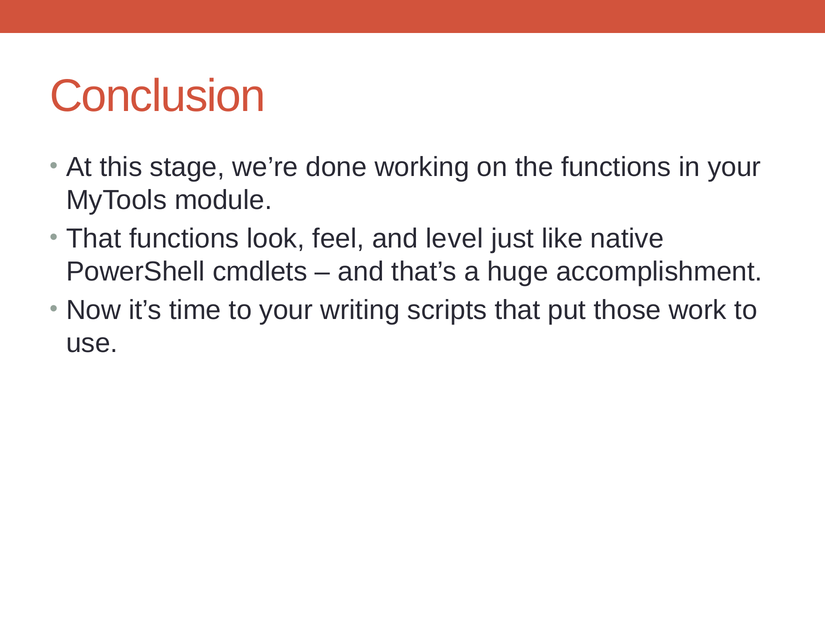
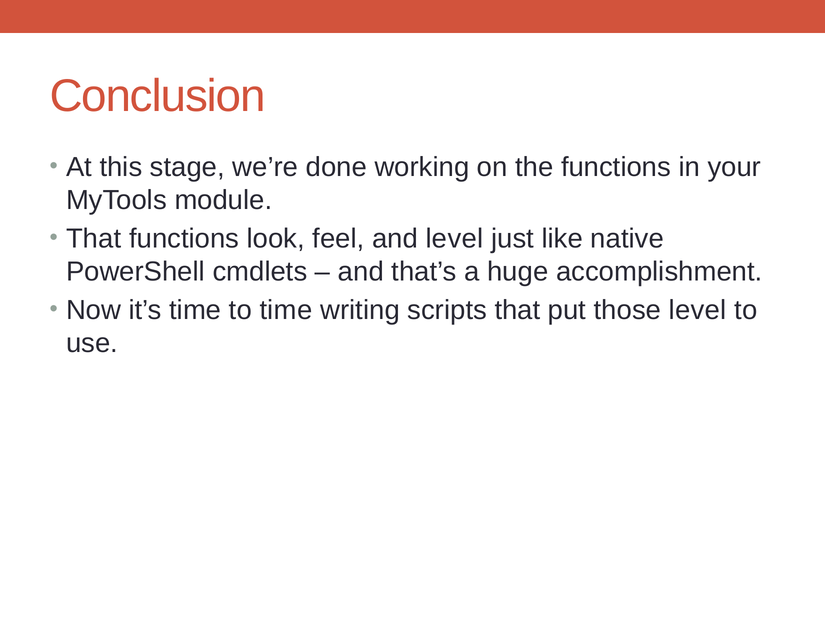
to your: your -> time (286, 310)
those work: work -> level (698, 310)
